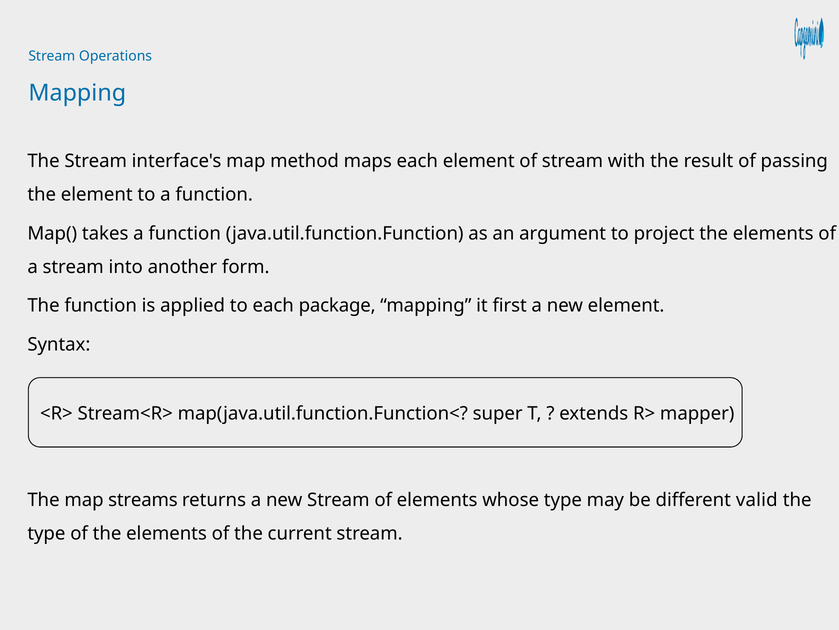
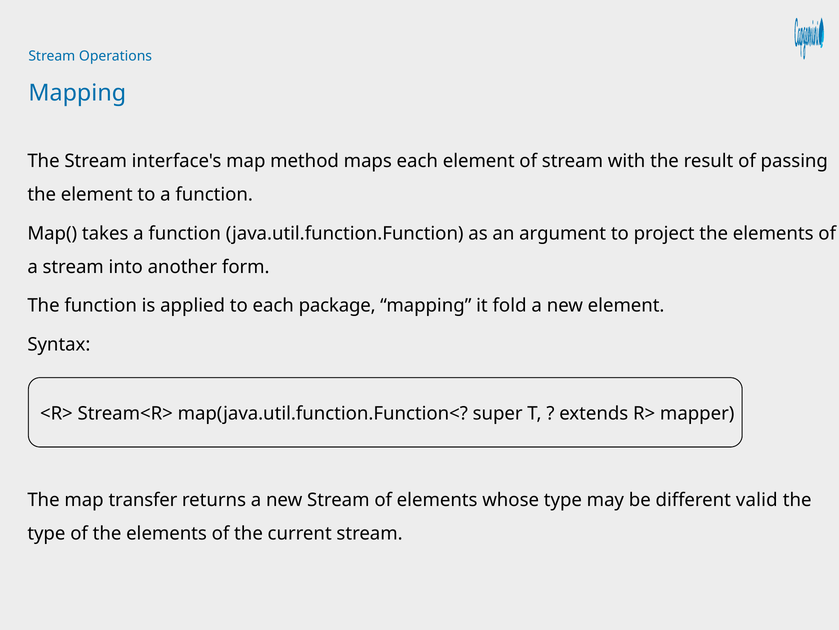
first: first -> fold (510, 305)
streams: streams -> transfer (143, 499)
